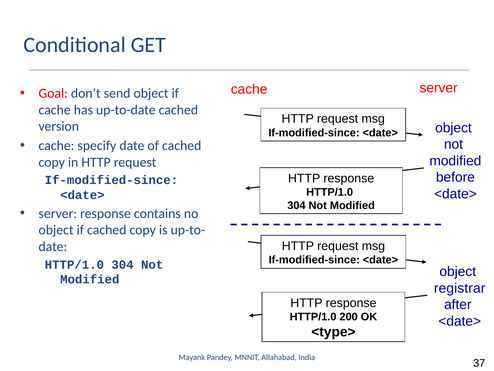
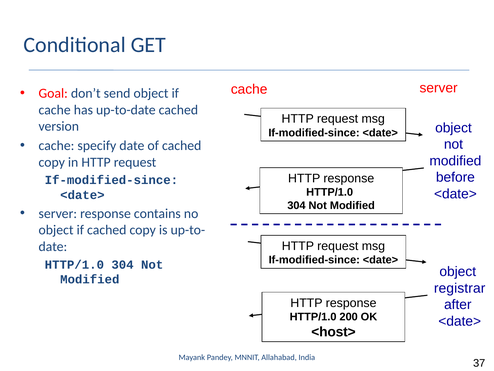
<type>: <type> -> <host> (333, 331)
